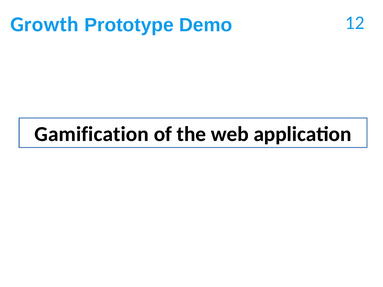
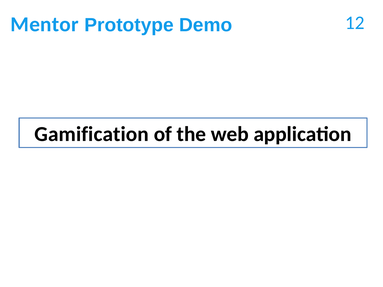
Growth: Growth -> Mentor (45, 24)
